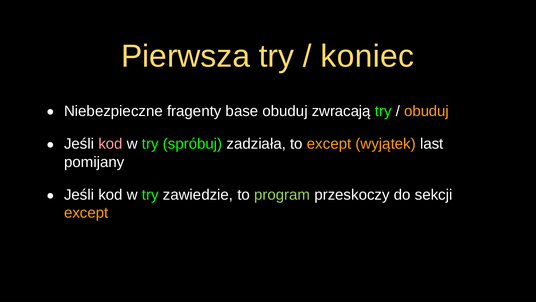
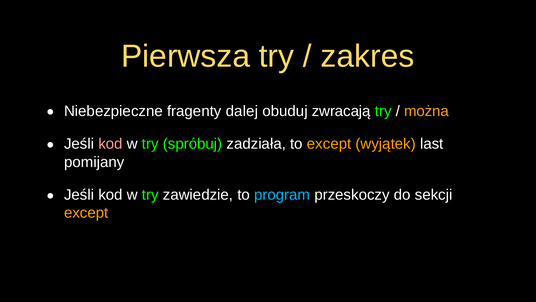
koniec: koniec -> zakres (367, 56)
base: base -> dalej (242, 111)
obuduj: obuduj -> można (426, 111)
program colour: light green -> light blue (282, 195)
